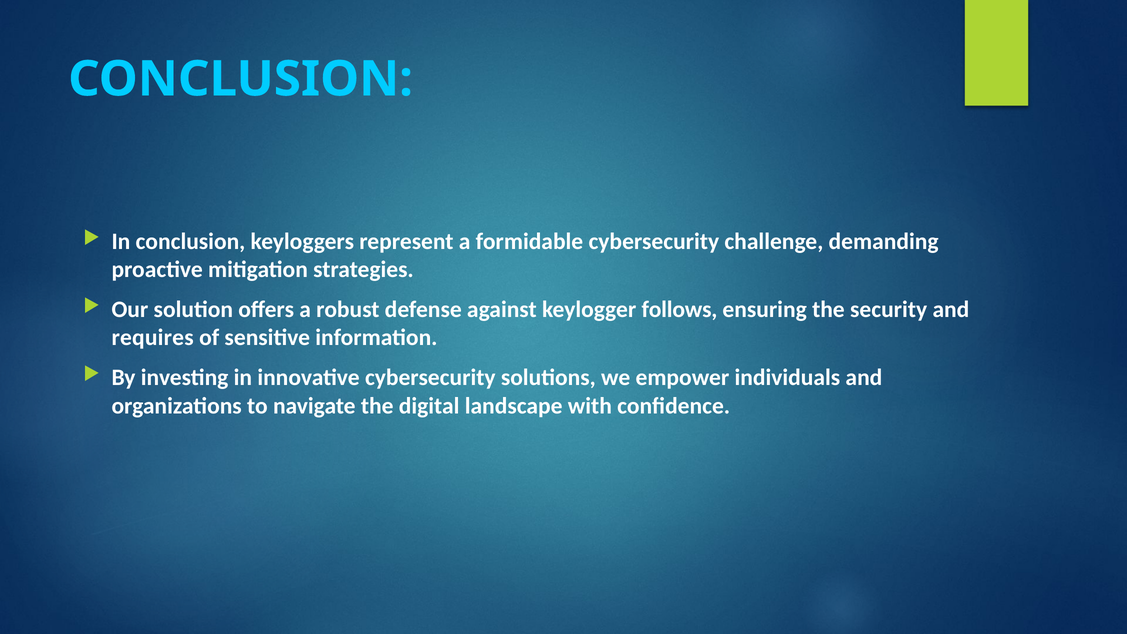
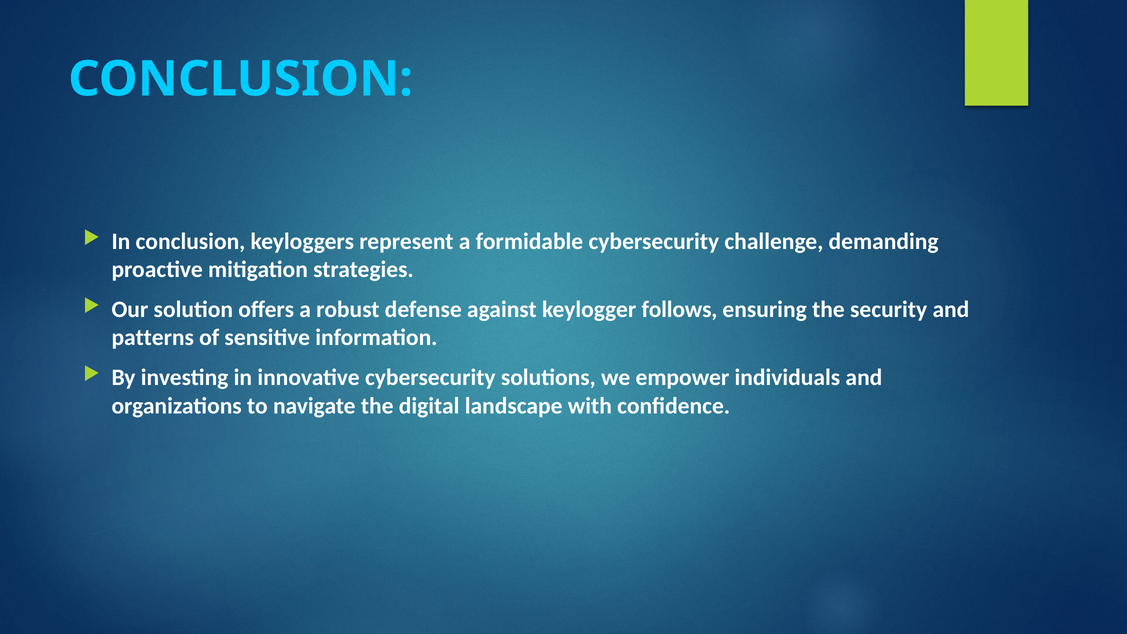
requires: requires -> patterns (153, 338)
